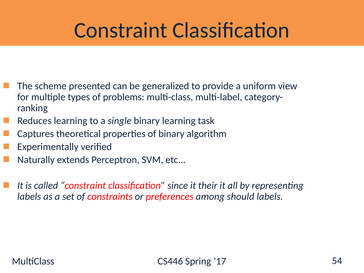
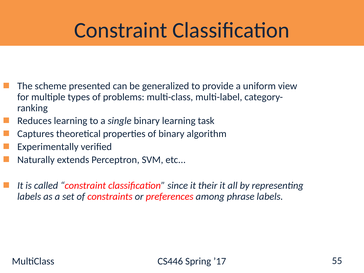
should: should -> phrase (241, 196)
54: 54 -> 55 (337, 261)
